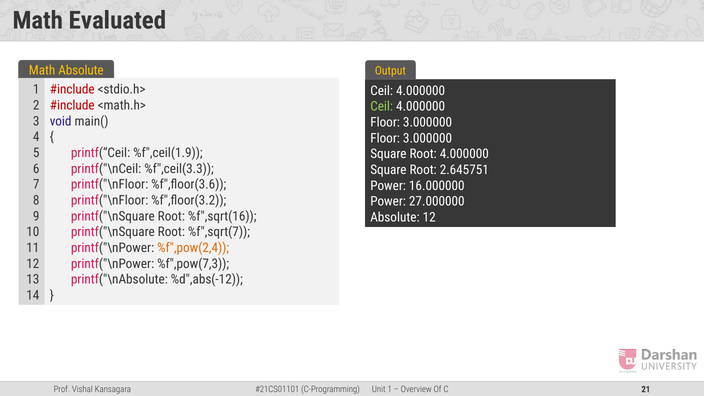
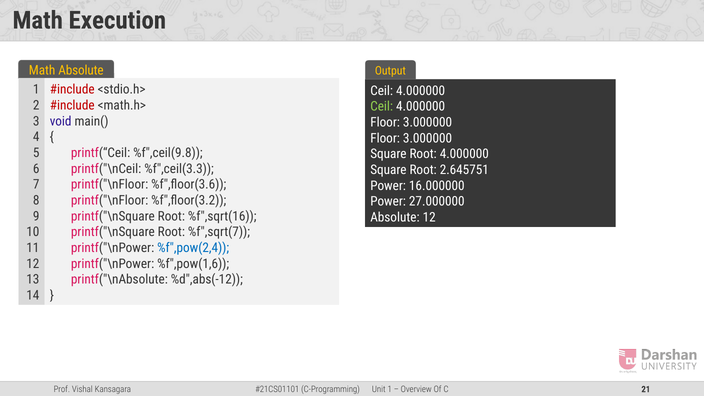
Evaluated: Evaluated -> Execution (117, 20)
%f",ceil(1.9: %f",ceil(1.9 -> %f",ceil(9.8 (168, 153)
%f",pow(2,4 colour: orange -> blue (193, 248)
%f",pow(7,3: %f",pow(7,3 -> %f",pow(1,6 (193, 264)
